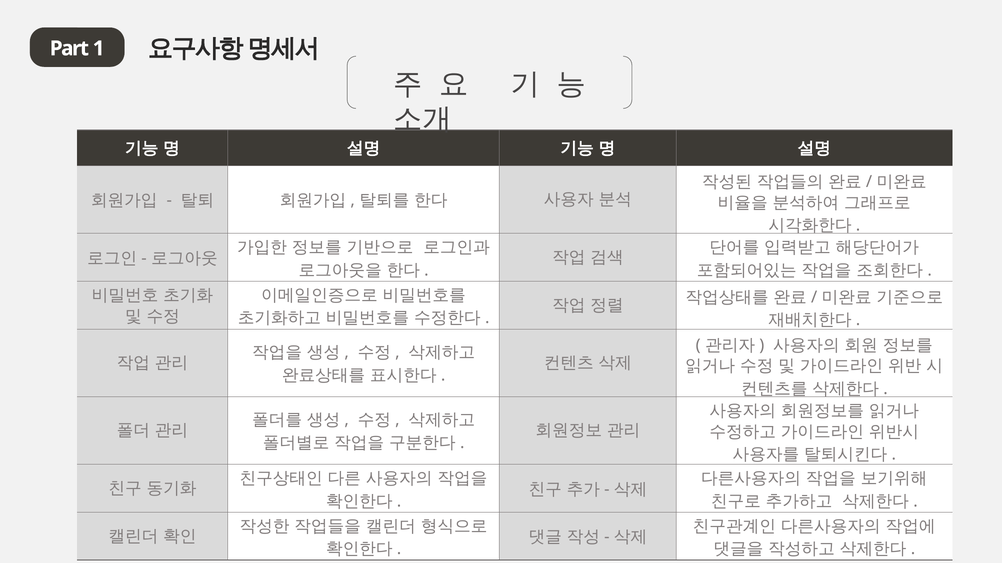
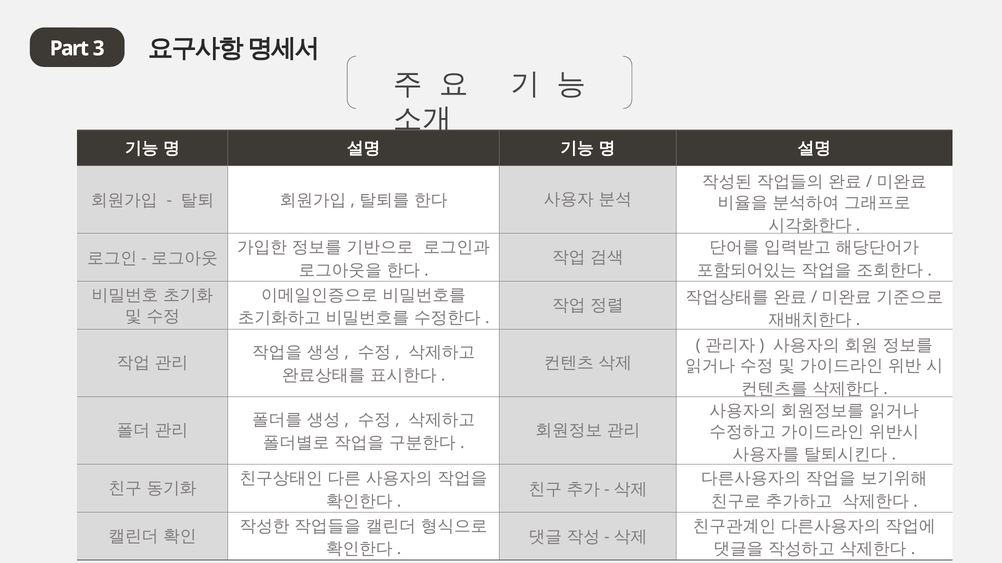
1: 1 -> 3 (99, 49)
